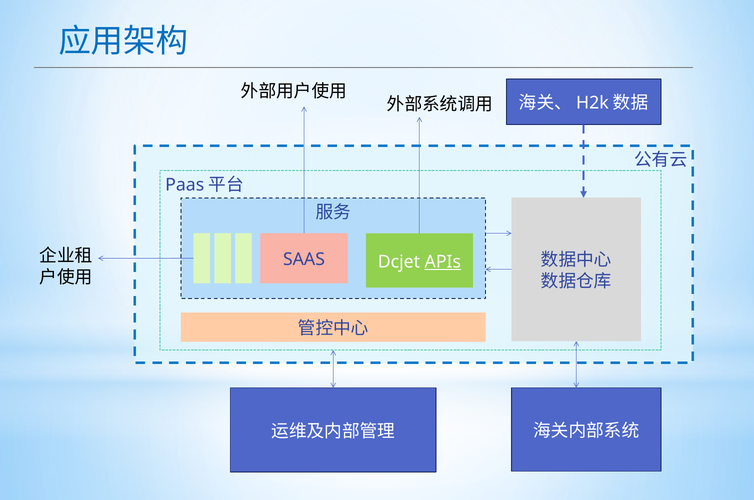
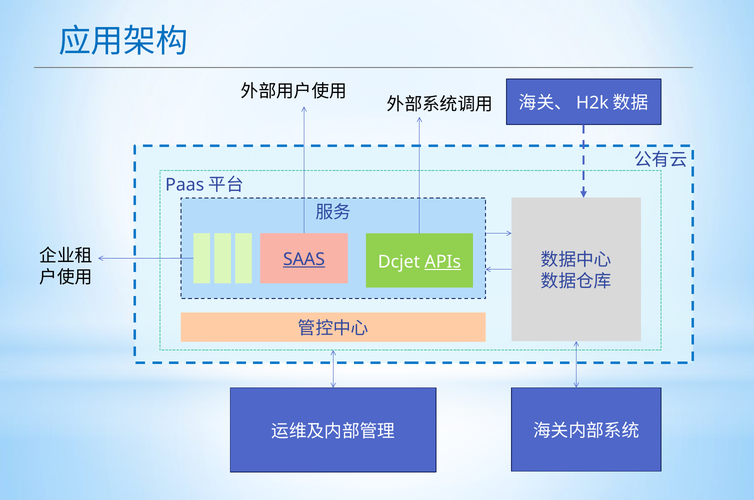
SAAS underline: none -> present (304, 259)
